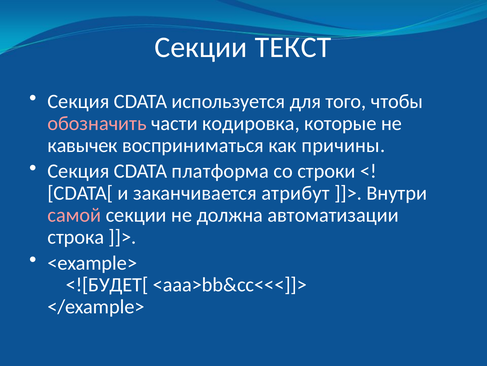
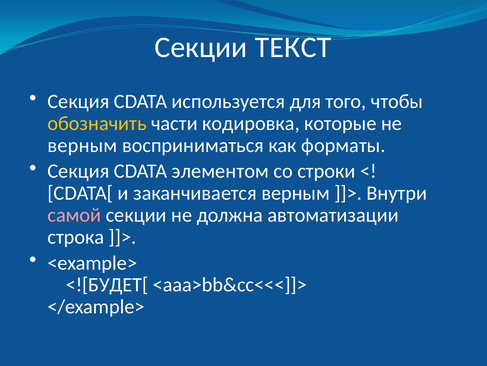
обозначить colour: pink -> yellow (97, 123)
кавычек: кавычек -> верным (82, 145)
причины: причины -> форматы (343, 145)
платформа: платформа -> элементом (220, 171)
заканчивается атрибут: атрибут -> верным (296, 193)
